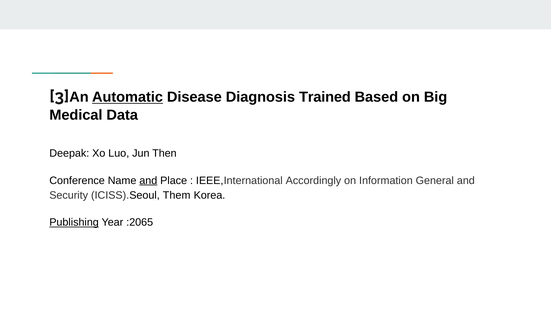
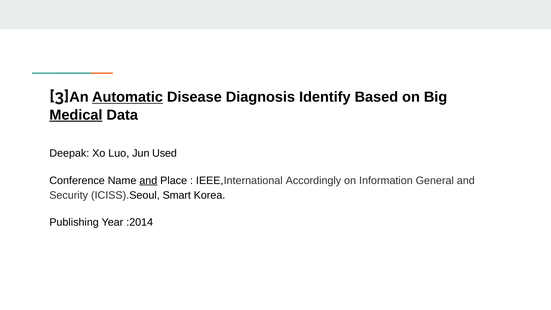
Trained: Trained -> Identify (325, 97)
Medical underline: none -> present (76, 115)
Then: Then -> Used (164, 153)
Them: Them -> Smart (177, 195)
Publishing underline: present -> none (74, 222)
:2065: :2065 -> :2014 (140, 222)
